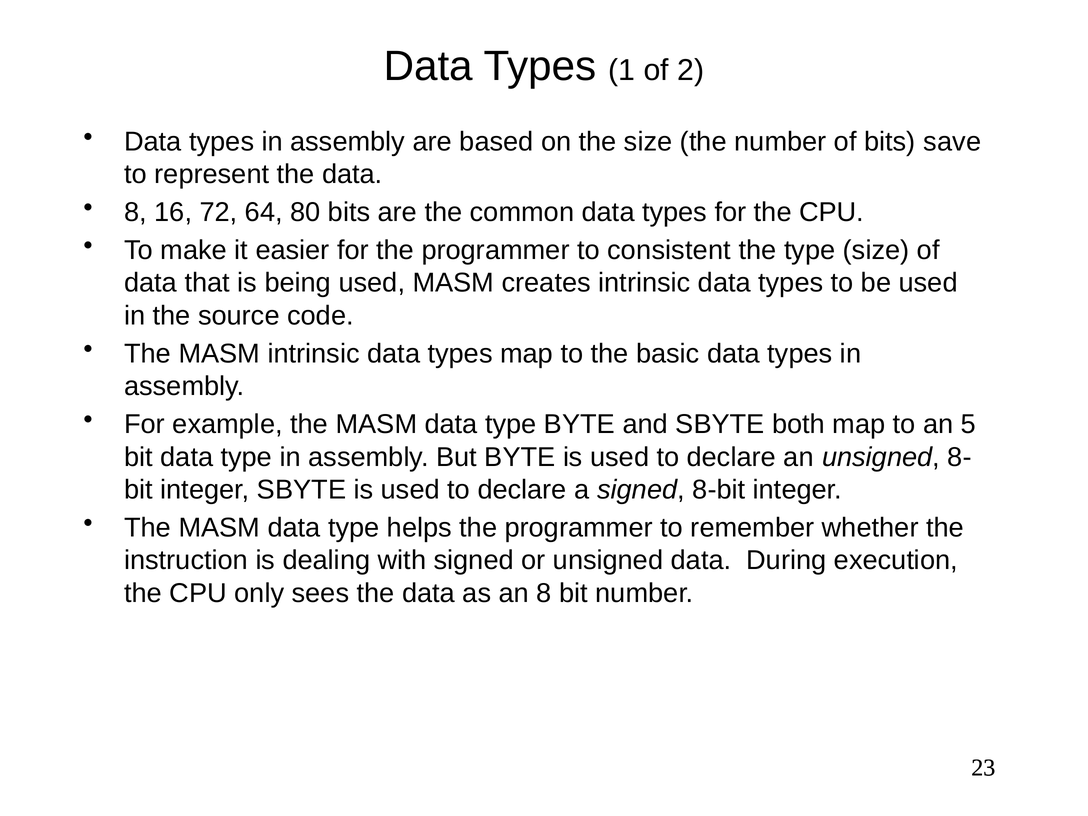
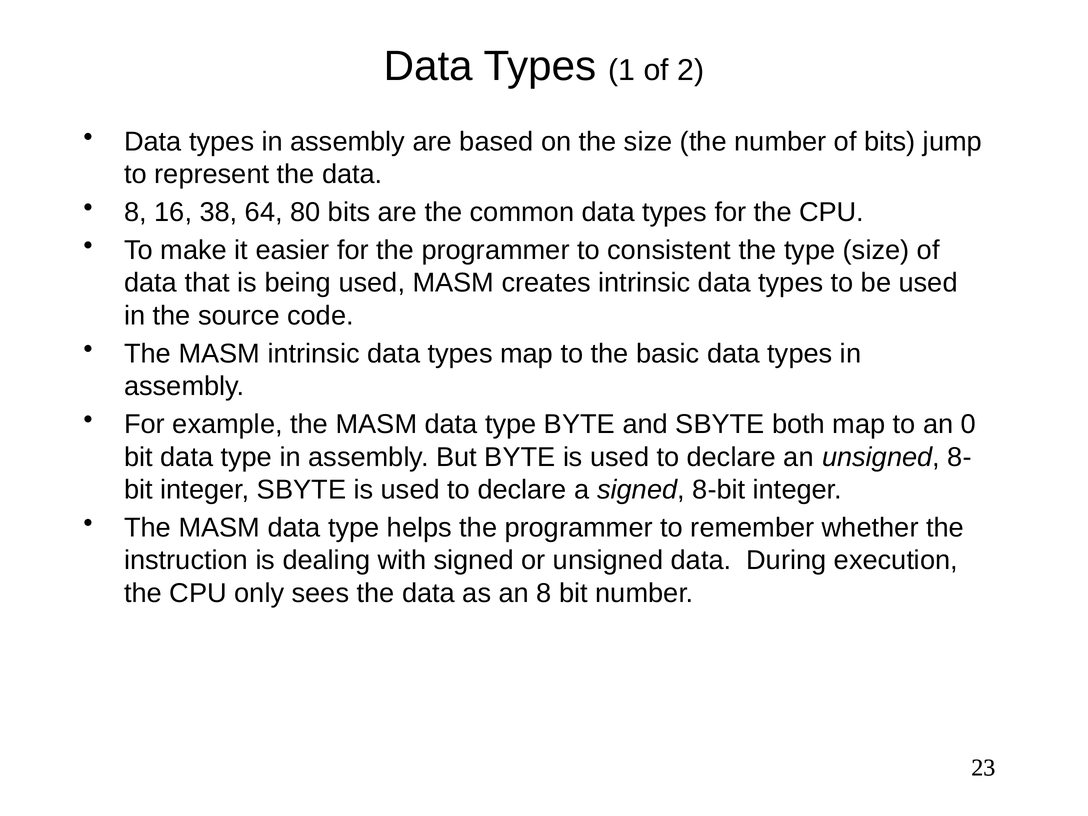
save: save -> jump (952, 142)
72: 72 -> 38 (218, 212)
5: 5 -> 0 (968, 424)
